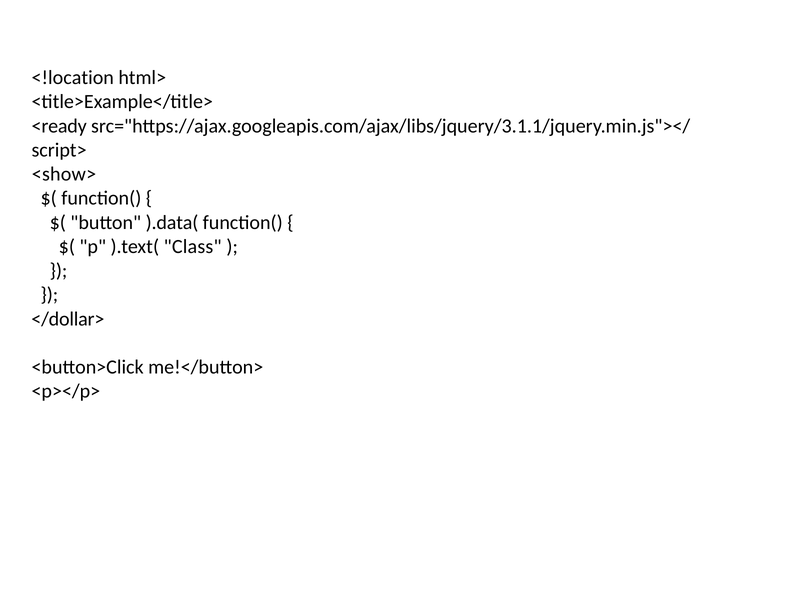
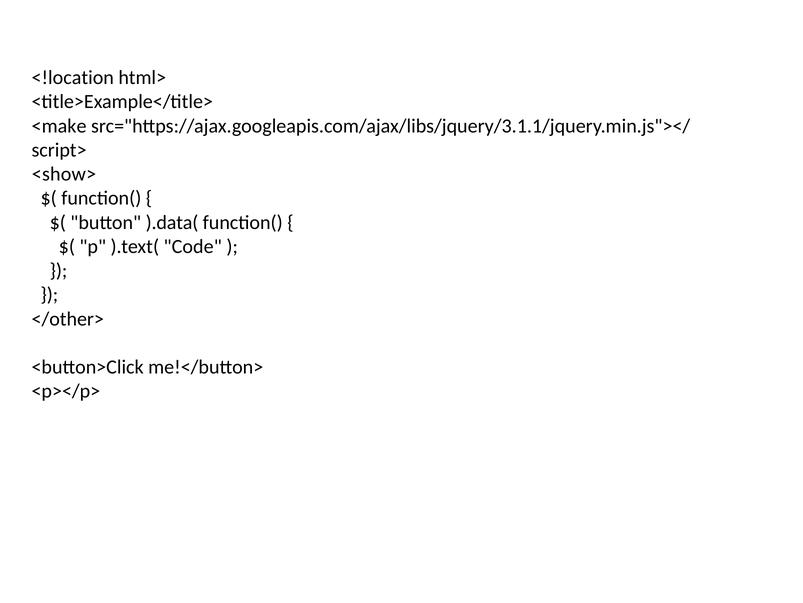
<ready: <ready -> <make (59, 126)
Class: Class -> Code (193, 246)
</dollar>: </dollar> -> </other> (68, 318)
